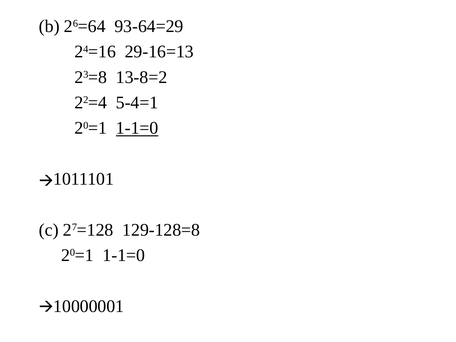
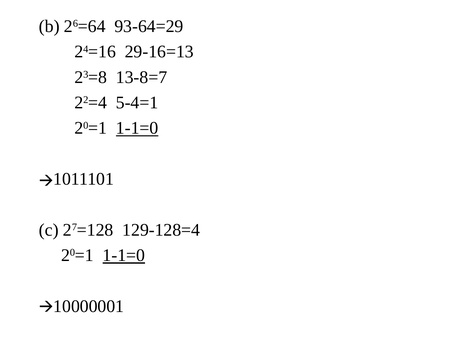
13-8=2: 13-8=2 -> 13-8=7 (142, 77)
129-128=8: 129-128=8 -> 129-128=4 (161, 230)
1-1=0 underline: none -> present (124, 255)
